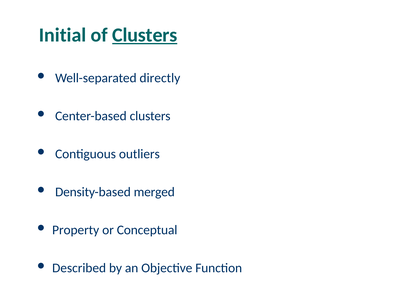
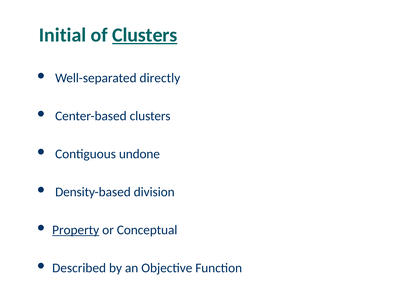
outliers: outliers -> undone (139, 154)
merged: merged -> division (154, 192)
Property underline: none -> present (76, 230)
